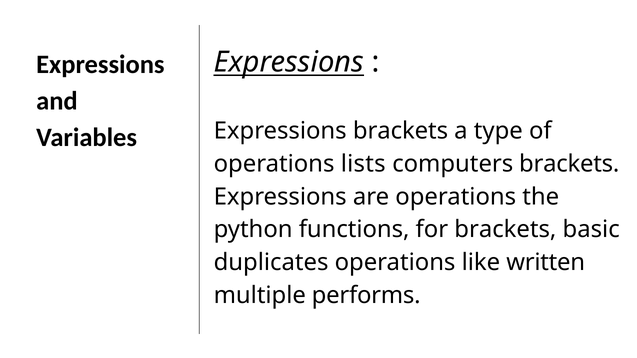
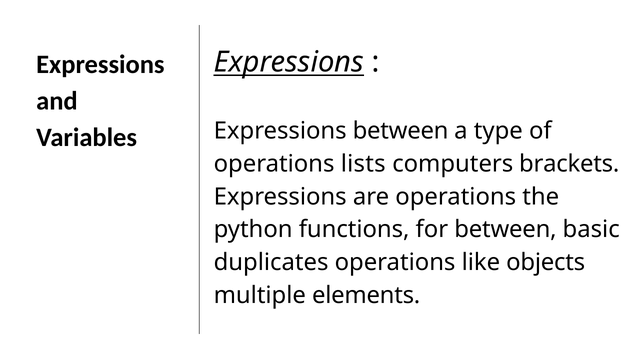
Expressions brackets: brackets -> between (401, 131)
for brackets: brackets -> between (505, 230)
written: written -> objects (546, 263)
performs: performs -> elements (366, 296)
